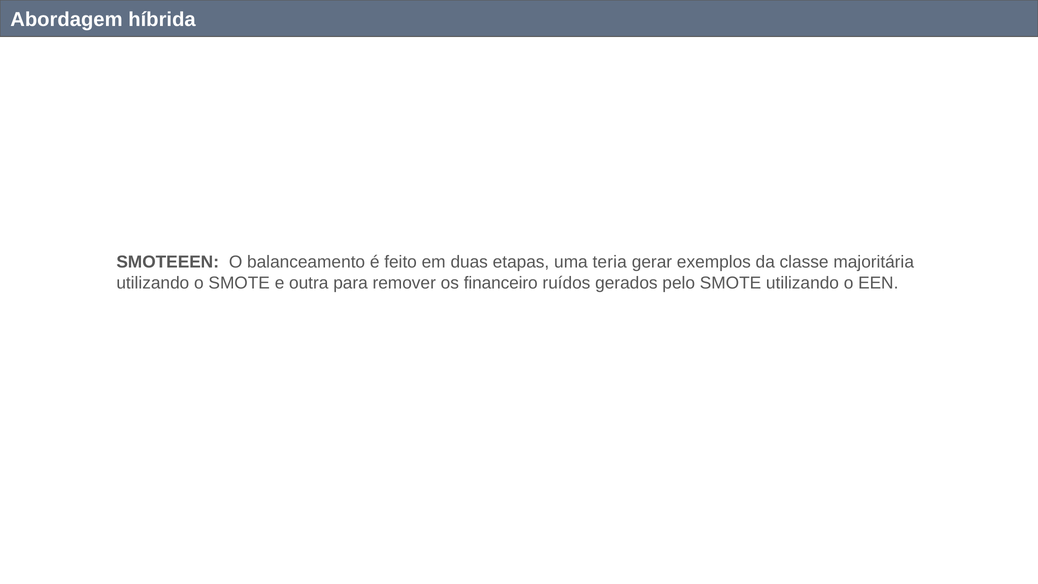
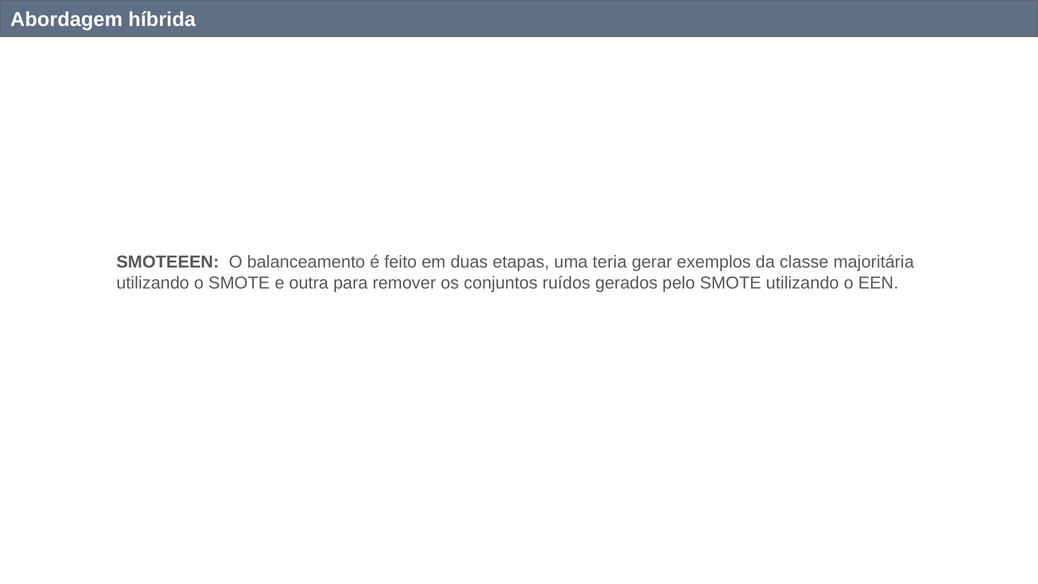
financeiro: financeiro -> conjuntos (501, 283)
